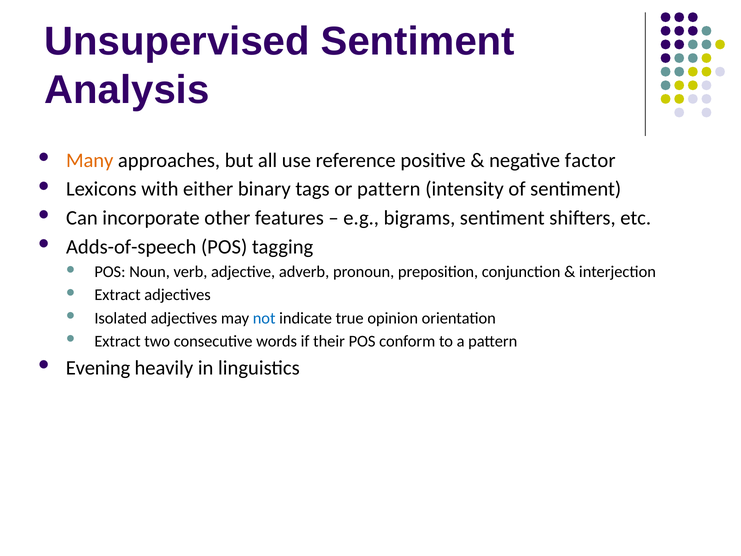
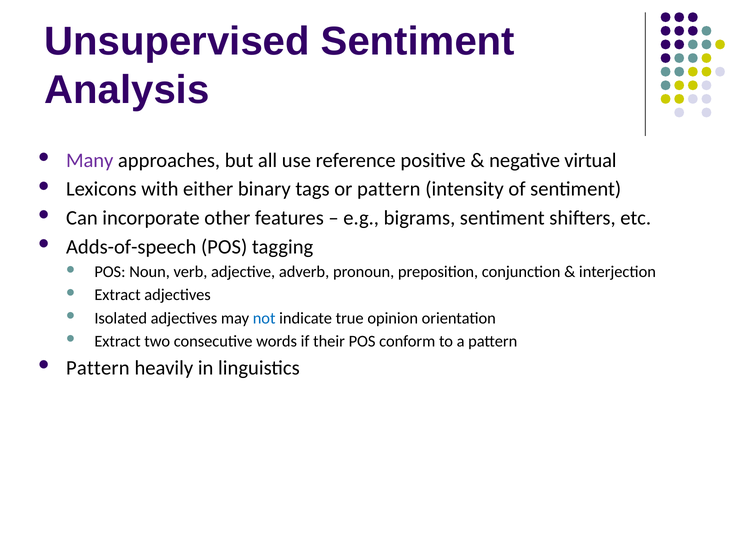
Many colour: orange -> purple (90, 160)
factor: factor -> virtual (590, 160)
Evening: Evening -> Pattern (98, 368)
